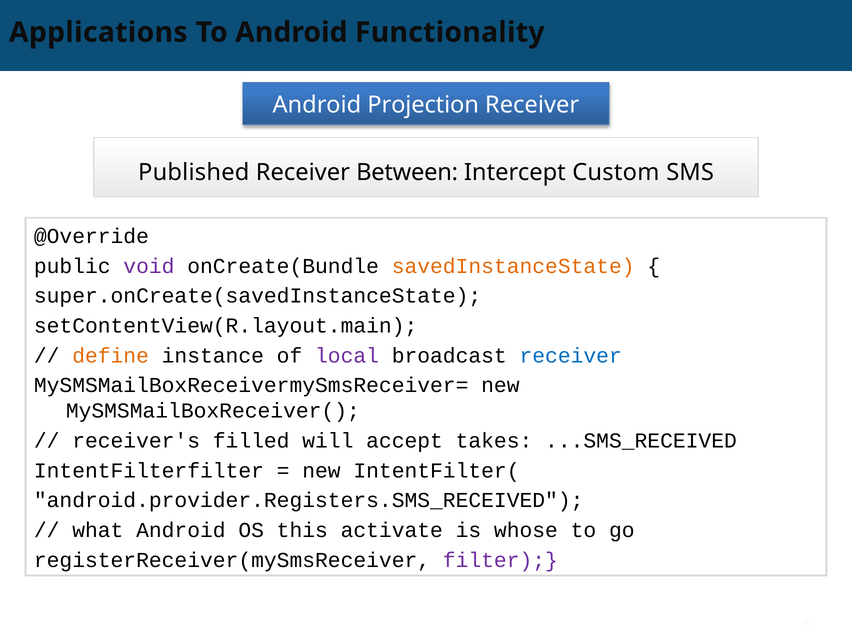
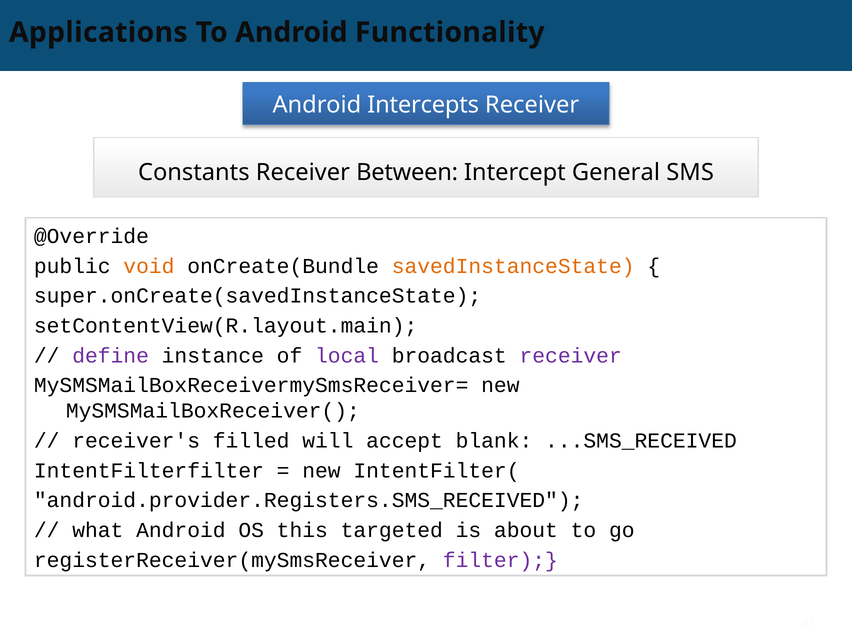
Projection: Projection -> Intercepts (423, 105)
Published: Published -> Constants (194, 172)
Custom: Custom -> General (616, 172)
void colour: purple -> orange (149, 266)
define colour: orange -> purple (111, 356)
receiver colour: blue -> purple (571, 356)
takes: takes -> blank (494, 441)
activate: activate -> targeted (392, 530)
whose: whose -> about (526, 530)
